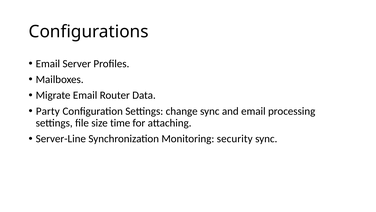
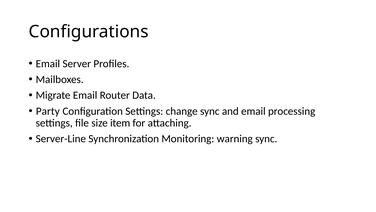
time: time -> item (120, 123)
security: security -> warning (235, 138)
